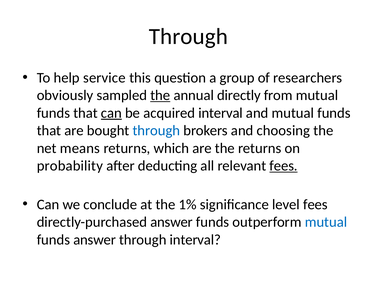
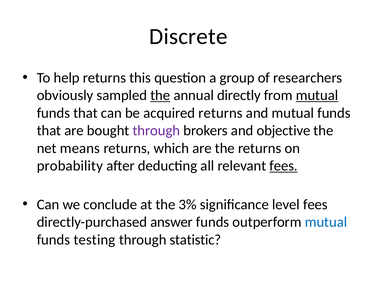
Through: Through -> Discrete (188, 36)
help service: service -> returns (104, 78)
mutual underline: none -> present (317, 95)
can underline: present -> none (111, 113)
acquired interval: interval -> returns (220, 113)
through colour: blue -> purple (156, 130)
choosing: choosing -> objective (283, 130)
1%: 1% -> 3% (188, 204)
funds answer: answer -> testing (94, 239)
through interval: interval -> statistic (195, 239)
